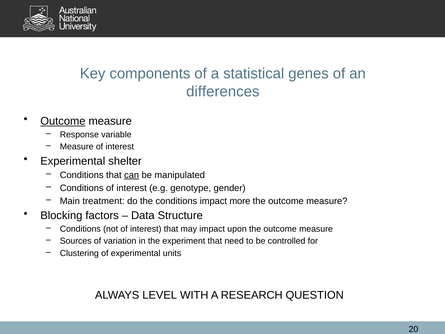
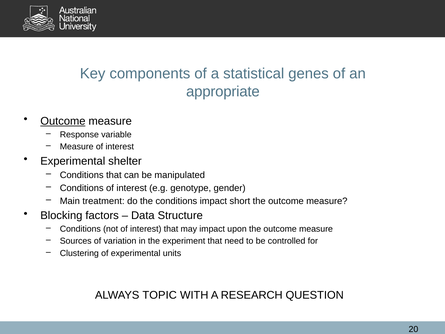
differences: differences -> appropriate (223, 91)
can underline: present -> none (132, 175)
more: more -> short (240, 201)
LEVEL: LEVEL -> TOPIC (160, 295)
